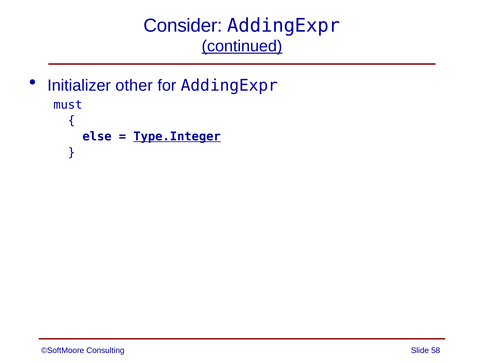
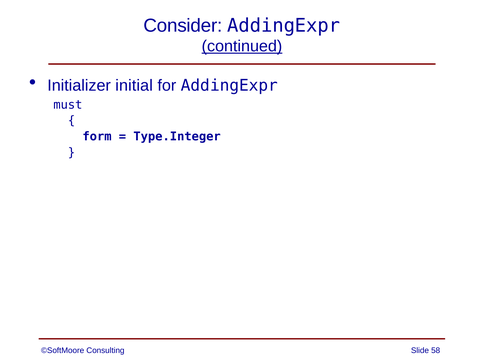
other: other -> initial (134, 85)
else: else -> form (97, 137)
Type.Integer underline: present -> none (177, 137)
